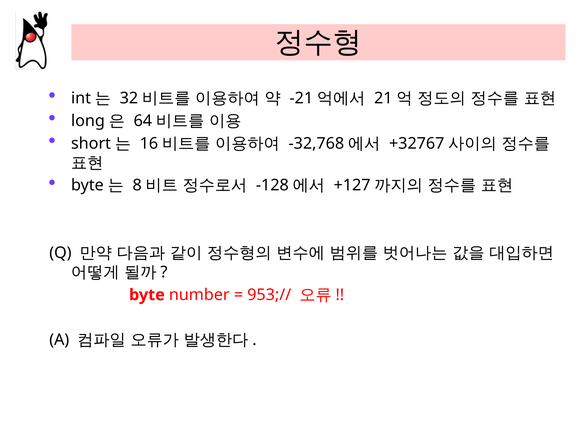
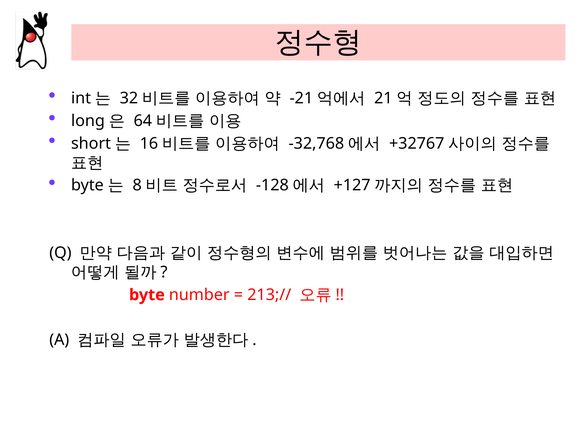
953;//: 953;// -> 213;// (269, 295)
